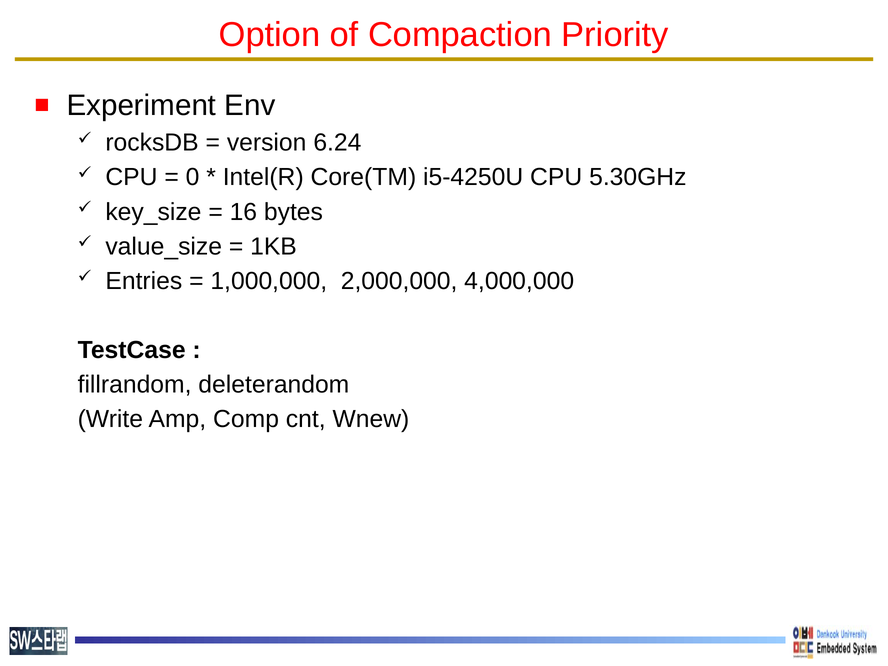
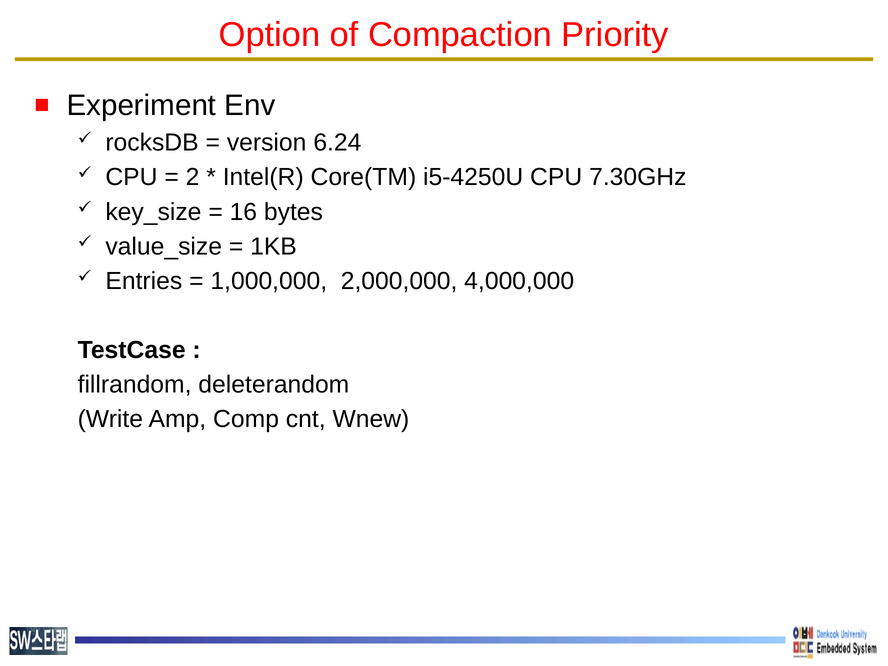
0: 0 -> 2 (193, 177)
5.30GHz: 5.30GHz -> 7.30GHz (638, 177)
